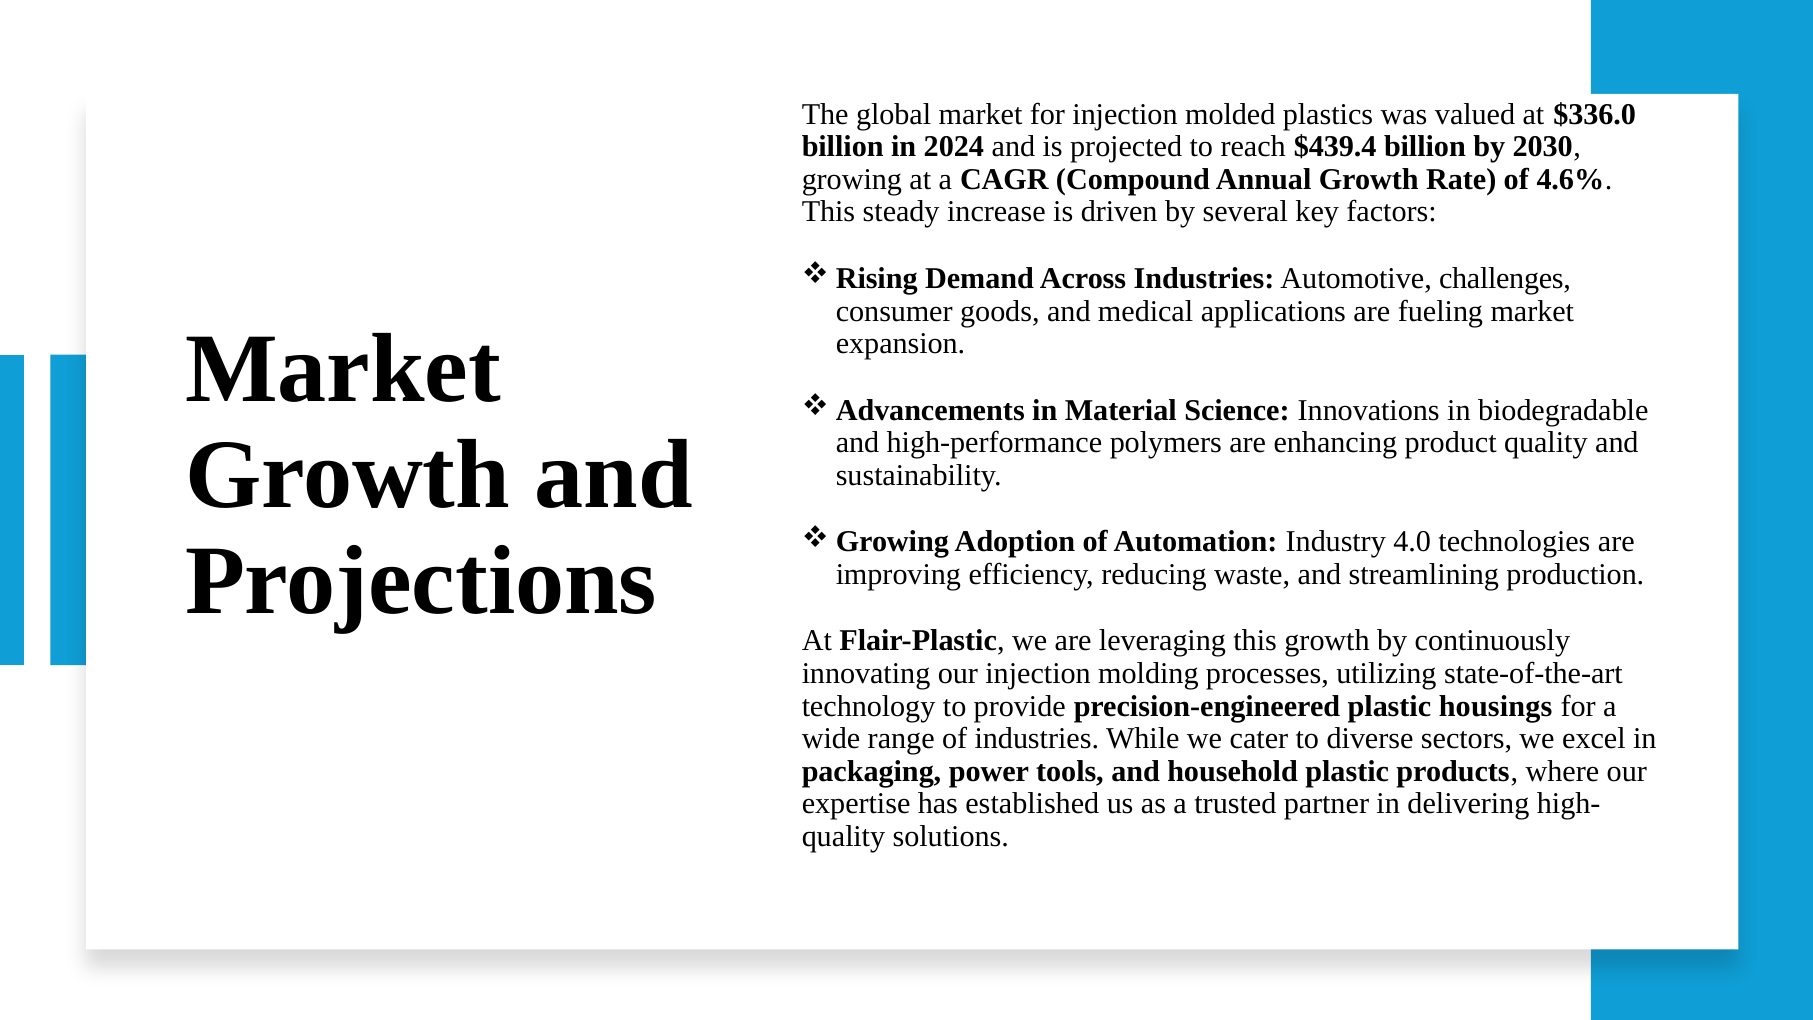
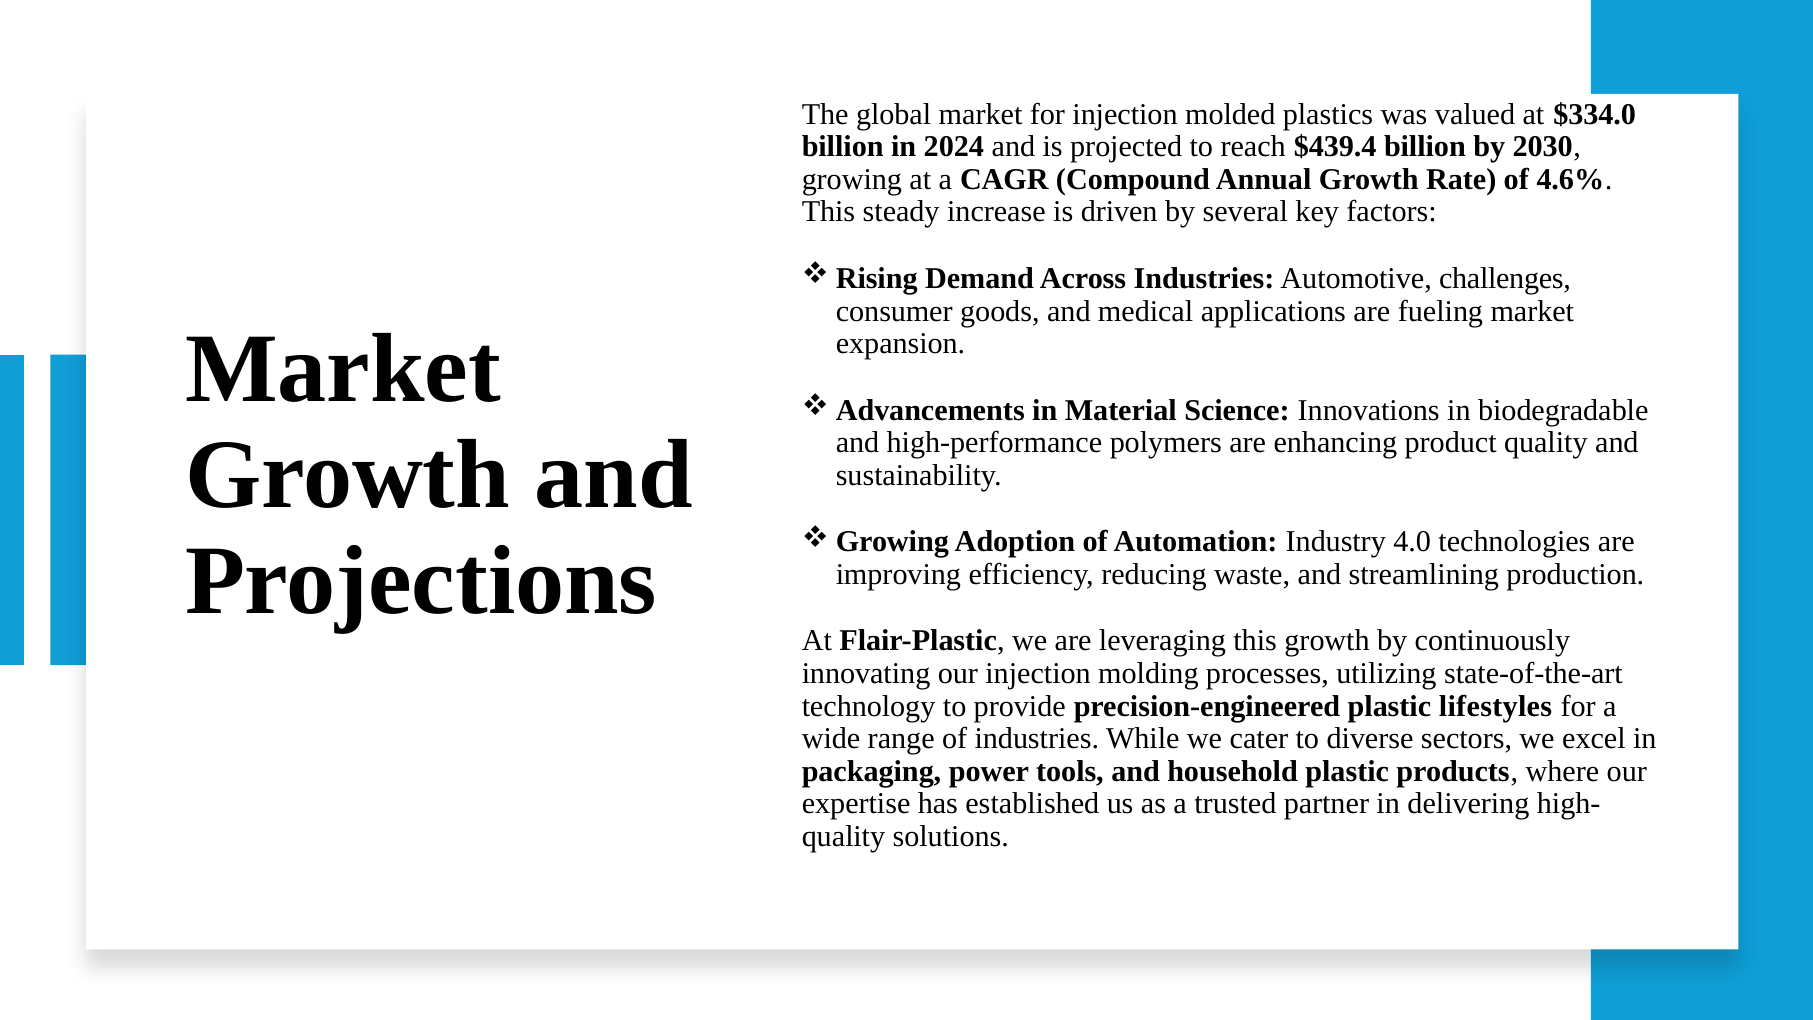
$336.0: $336.0 -> $334.0 (1595, 114)
housings: housings -> lifestyles (1496, 706)
